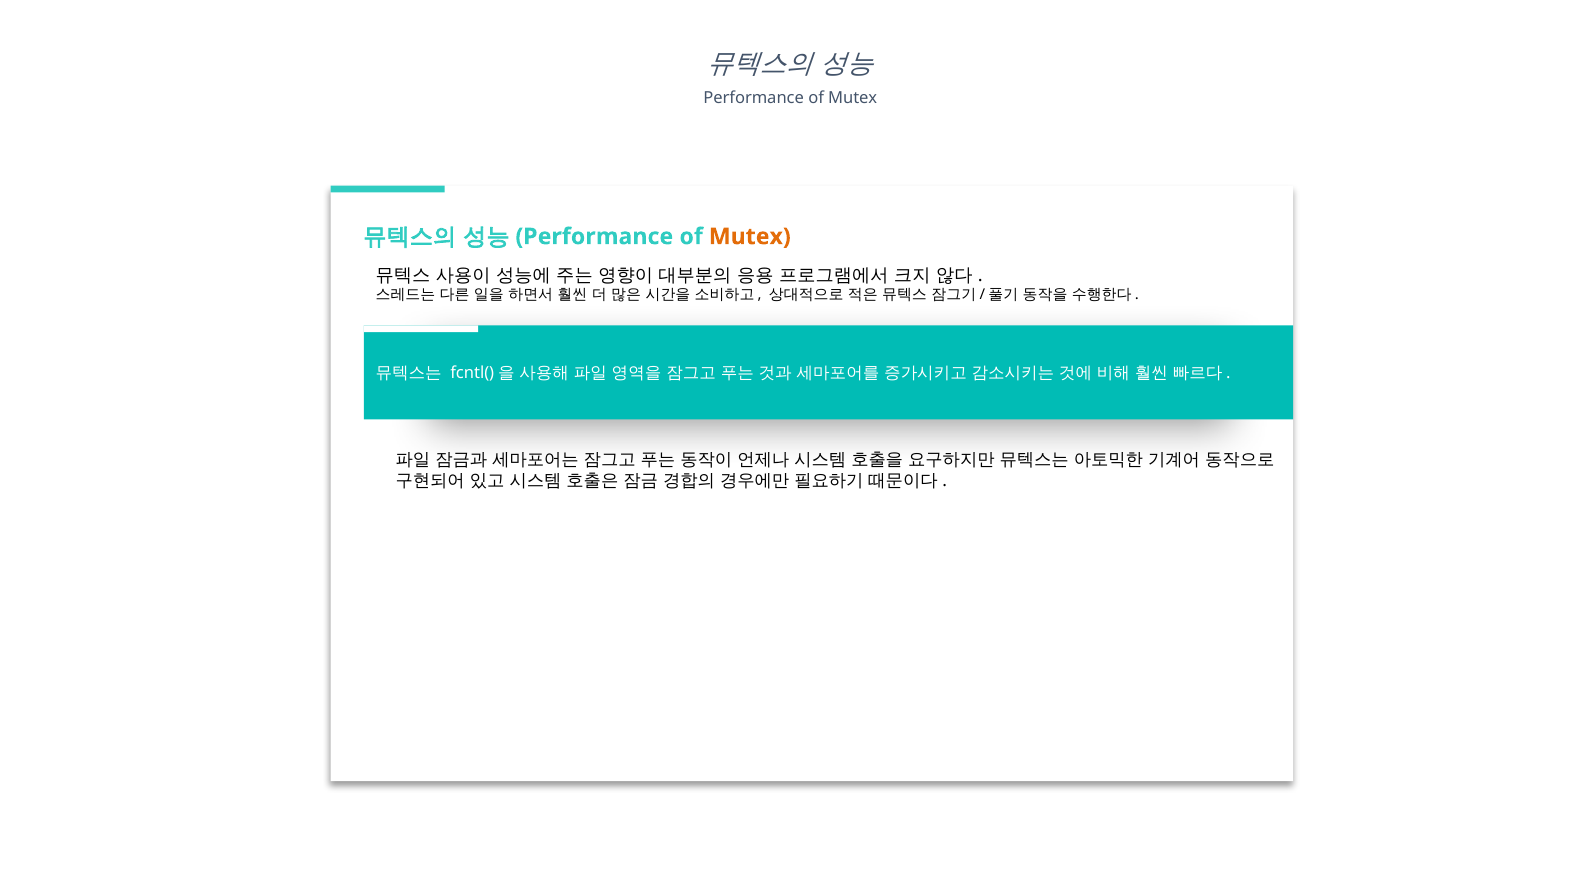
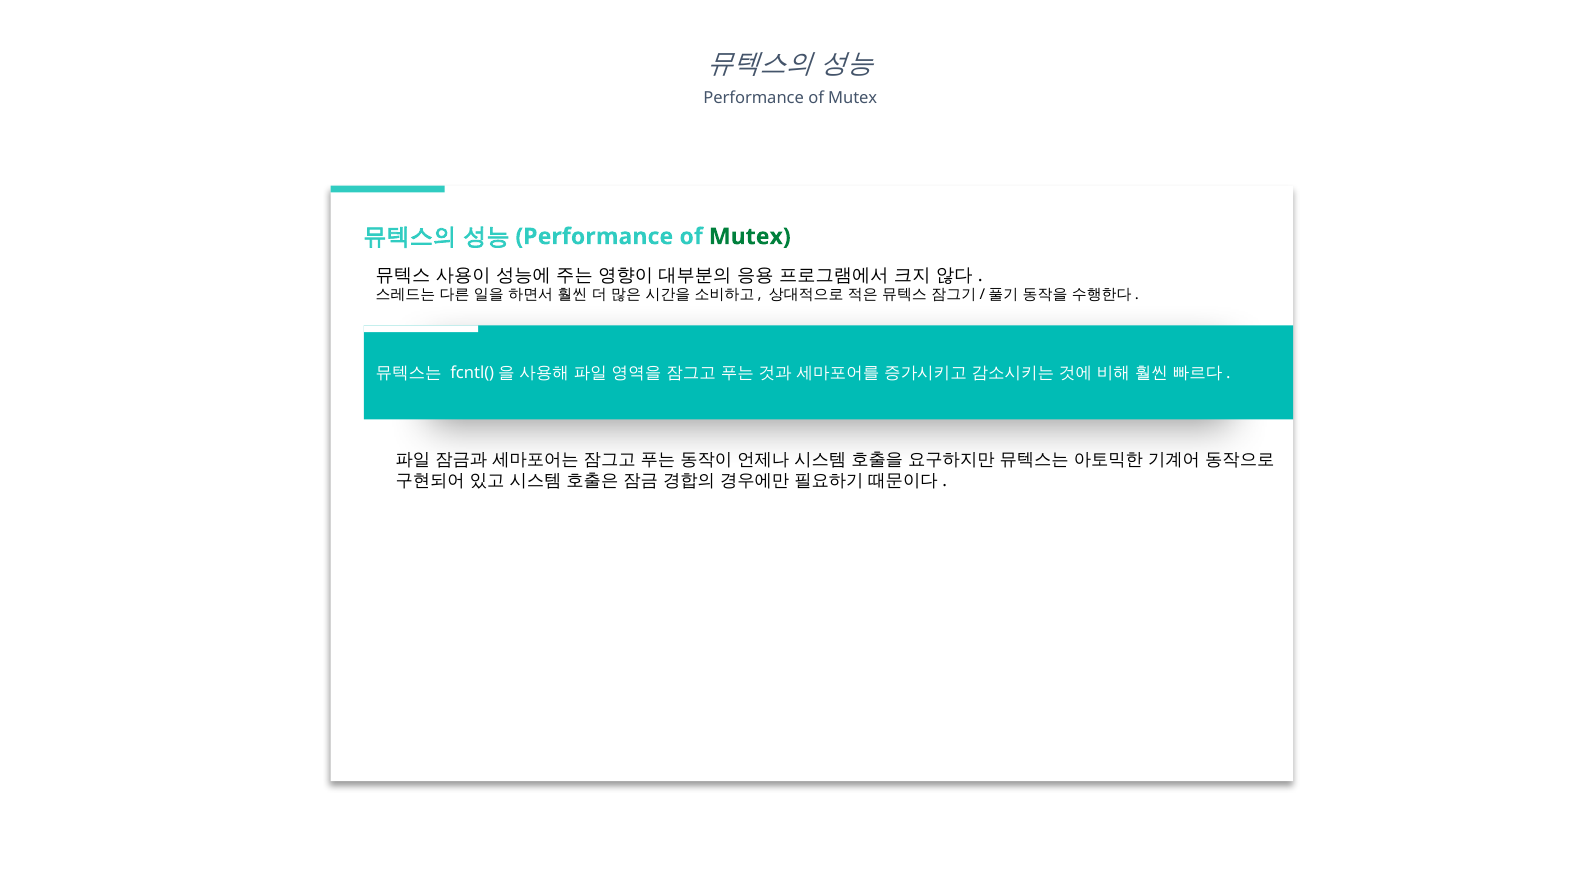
Mutex colour: orange -> green (750, 237)
